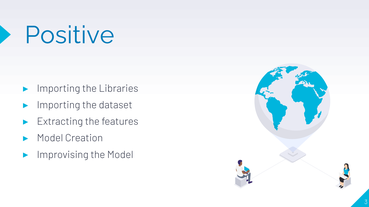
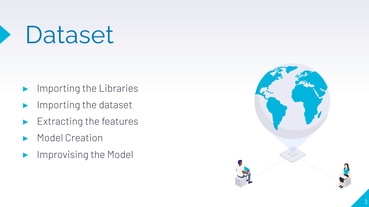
Positive: Positive -> Dataset (69, 35)
